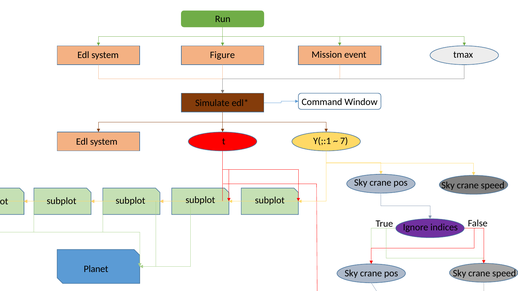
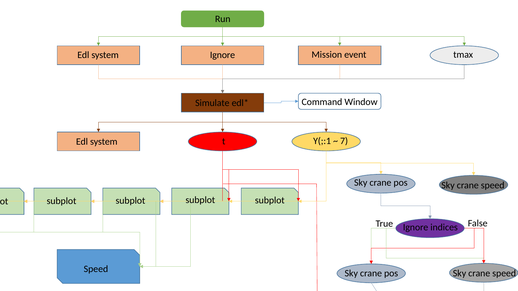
system Figure: Figure -> Ignore (222, 55)
Planet: Planet -> Speed (96, 269)
